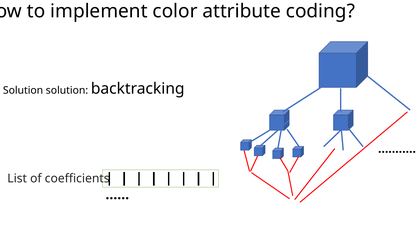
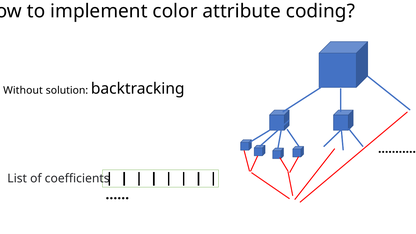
Solution: Solution -> Without (23, 90)
